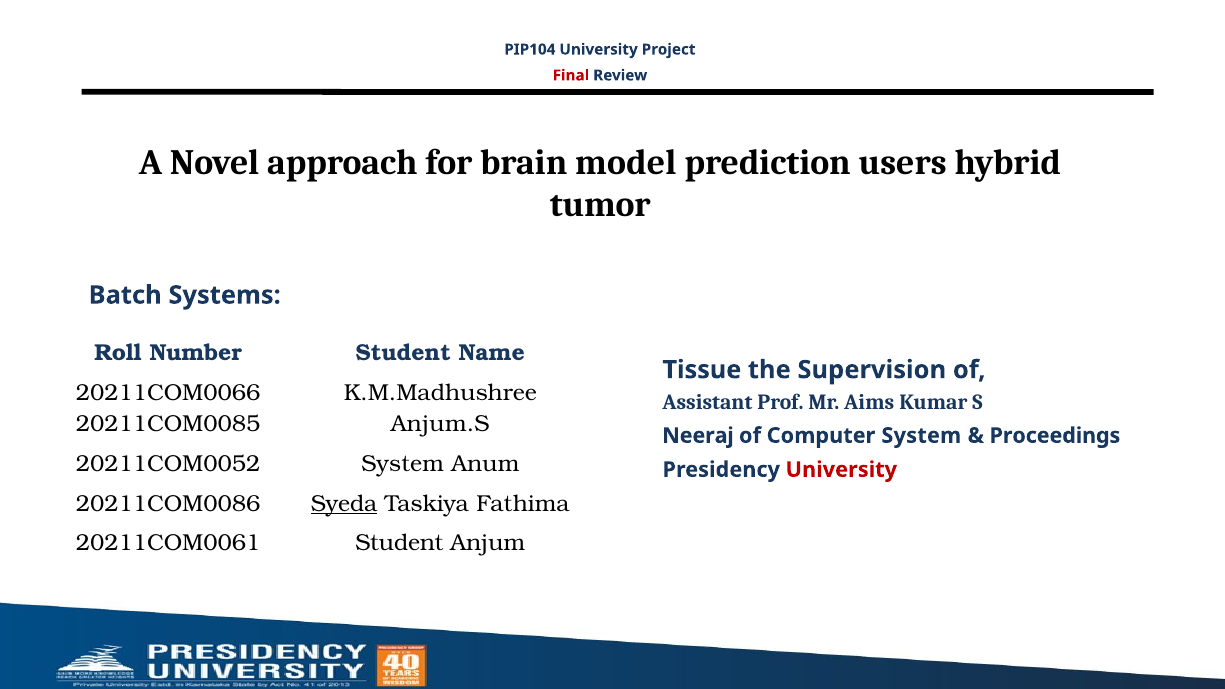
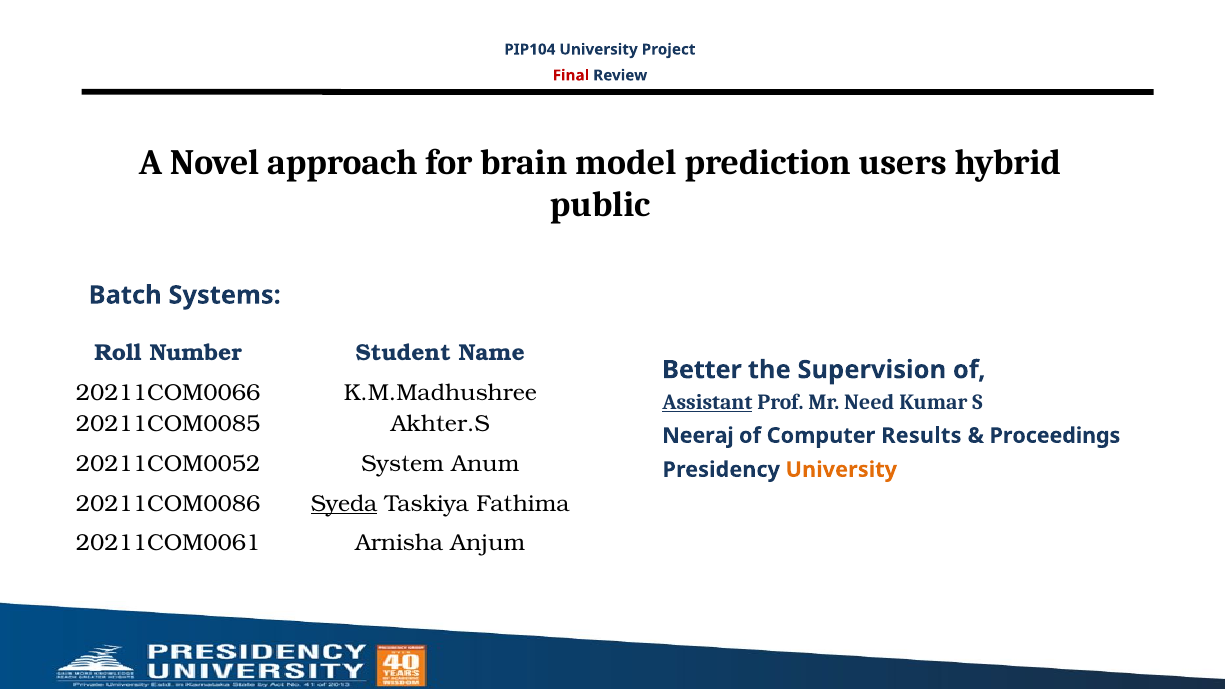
tumor: tumor -> public (600, 205)
Tissue: Tissue -> Better (702, 370)
Assistant underline: none -> present (707, 403)
Aims: Aims -> Need (869, 403)
Anjum.S: Anjum.S -> Akhter.S (440, 424)
Computer System: System -> Results (921, 436)
University colour: red -> orange (841, 470)
20211COM0061 Student: Student -> Arnisha (399, 543)
